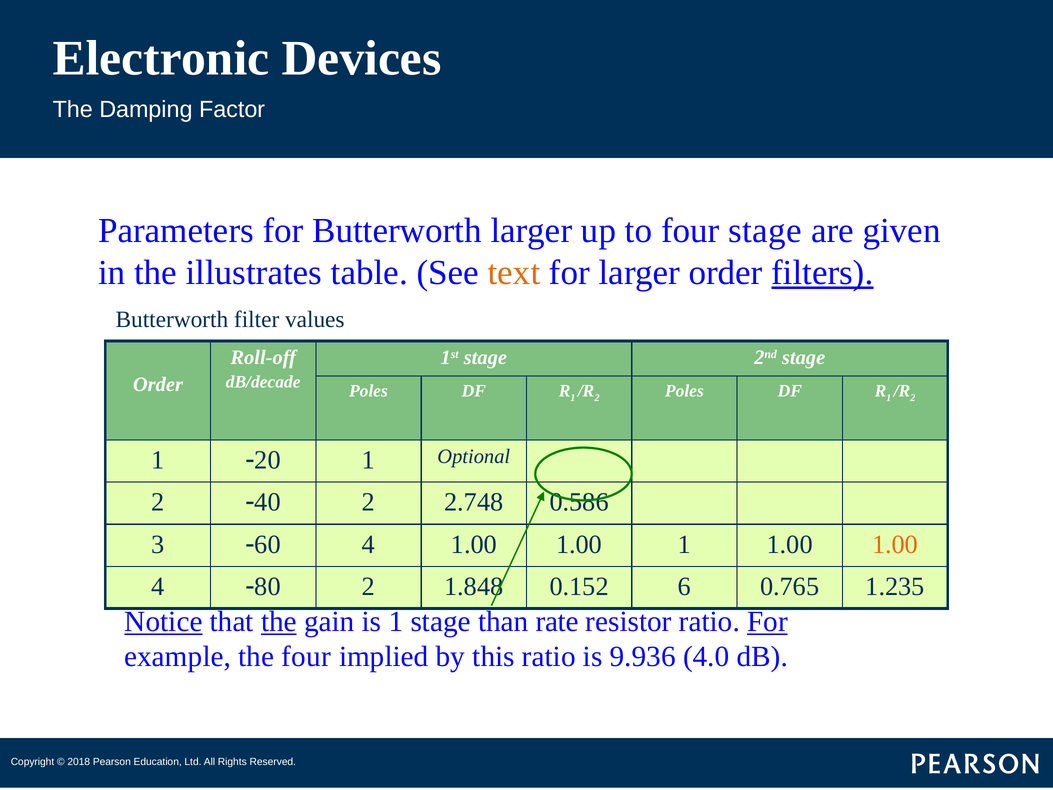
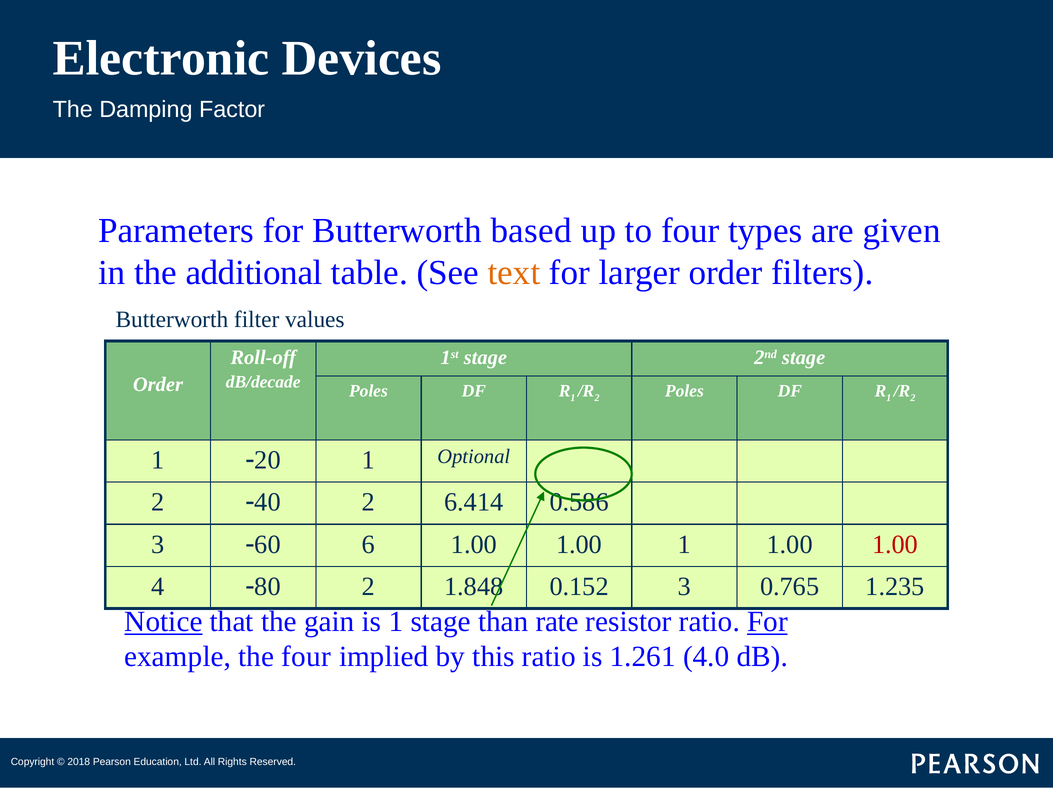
Butterworth larger: larger -> based (531, 230)
four stage: stage -> types (765, 230)
illustrates: illustrates -> additional (254, 273)
filters underline: present -> none (822, 273)
2.748: 2.748 -> 6.414 (474, 502)
4: 4 -> 6 (369, 544)
1.00 colour: orange -> red (895, 544)
0.152 6: 6 -> 3 (684, 586)
the underline: present -> none (279, 621)
9.936: 9.936 -> 1.261 (643, 657)
